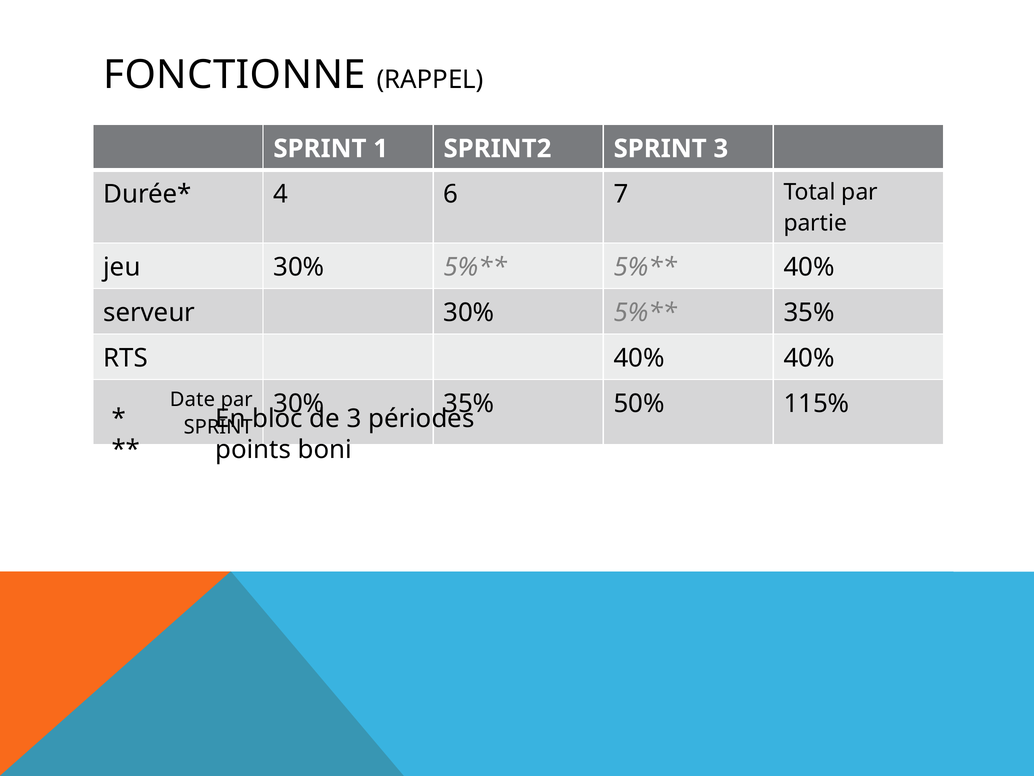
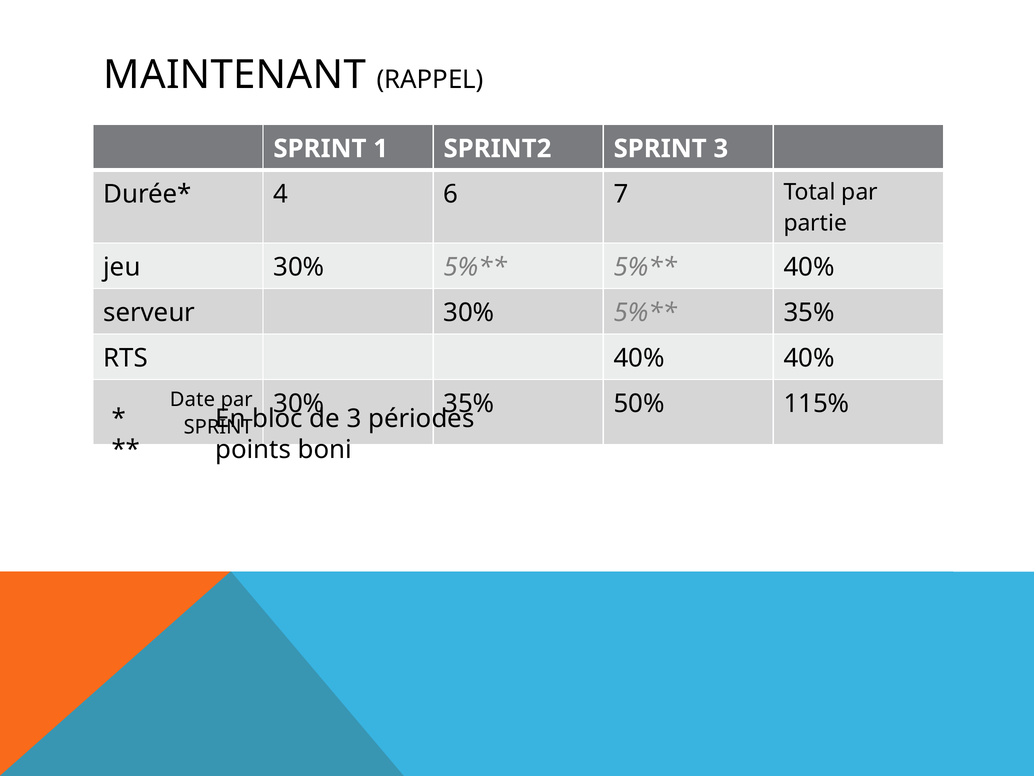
FONCTIONNE: FONCTIONNE -> MAINTENANT (235, 75)
